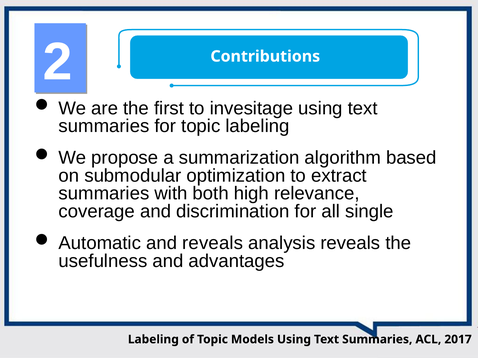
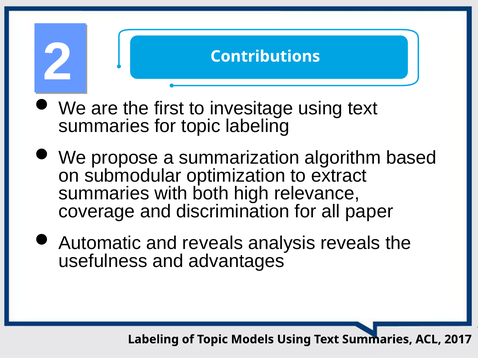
single: single -> paper (369, 212)
